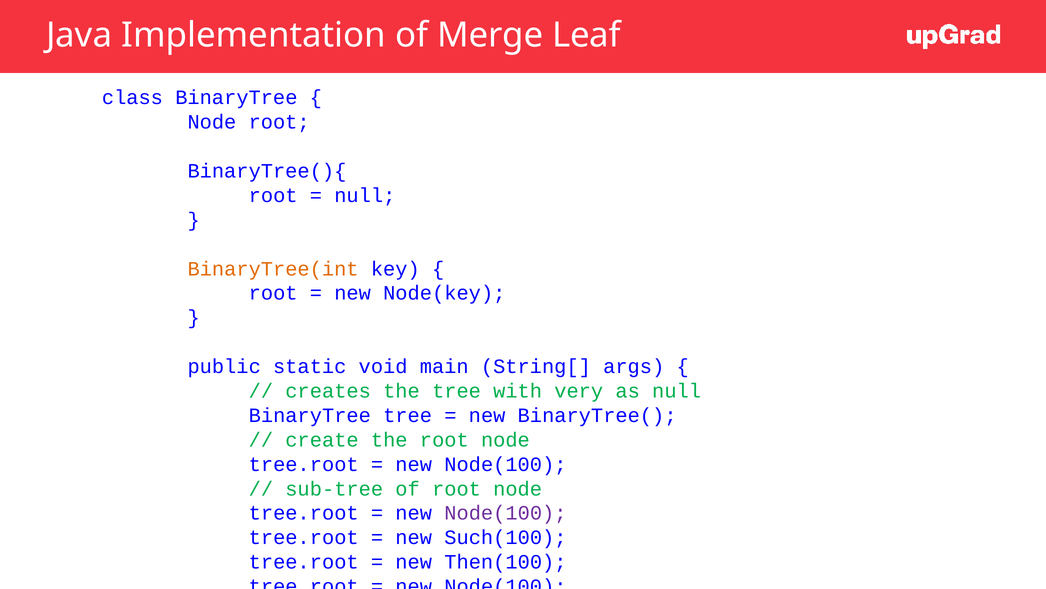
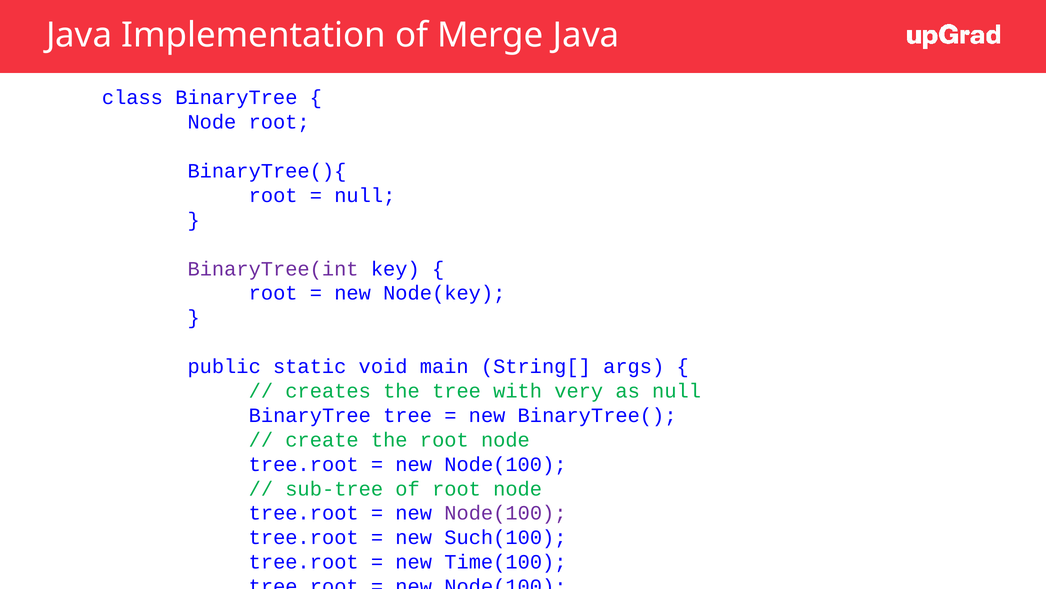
Merge Leaf: Leaf -> Java (586, 35)
BinaryTree(int colour: orange -> purple (273, 269)
Then(100: Then(100 -> Time(100 (505, 562)
